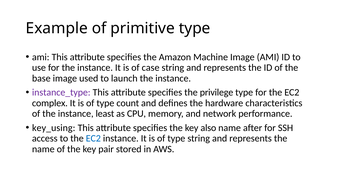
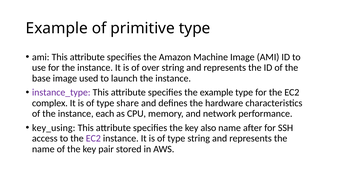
case: case -> over (151, 68)
the privilege: privilege -> example (217, 92)
count: count -> share (128, 103)
least: least -> each (105, 113)
EC2 colour: blue -> purple (93, 138)
